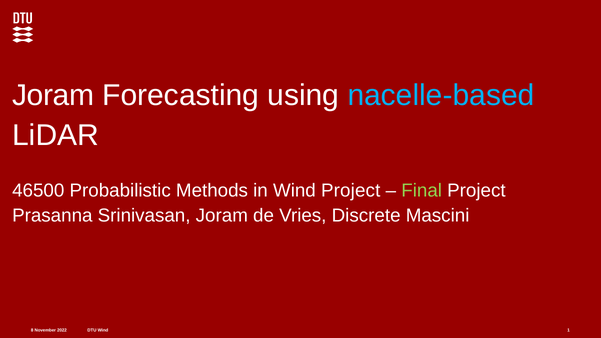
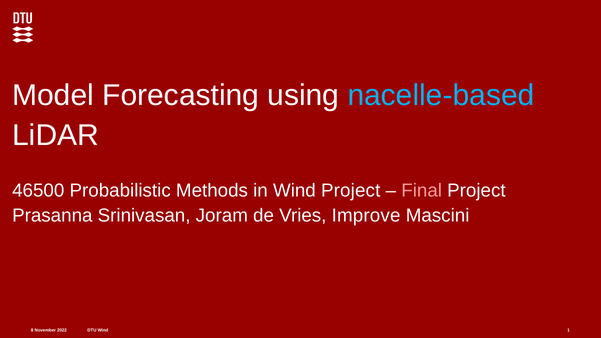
Joram: Joram -> Model (53, 96)
Final colour: light green -> pink (422, 191)
Discrete: Discrete -> Improve (366, 216)
